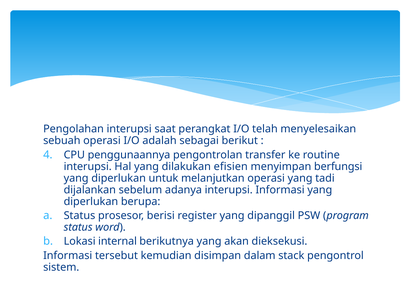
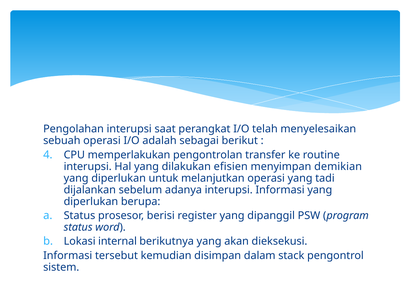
penggunaannya: penggunaannya -> memperlakukan (129, 155)
berfungsi: berfungsi -> demikian (338, 167)
